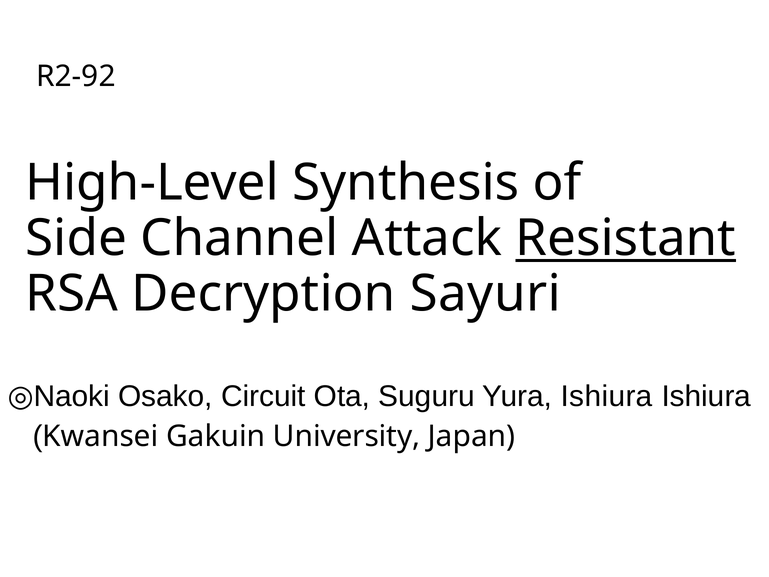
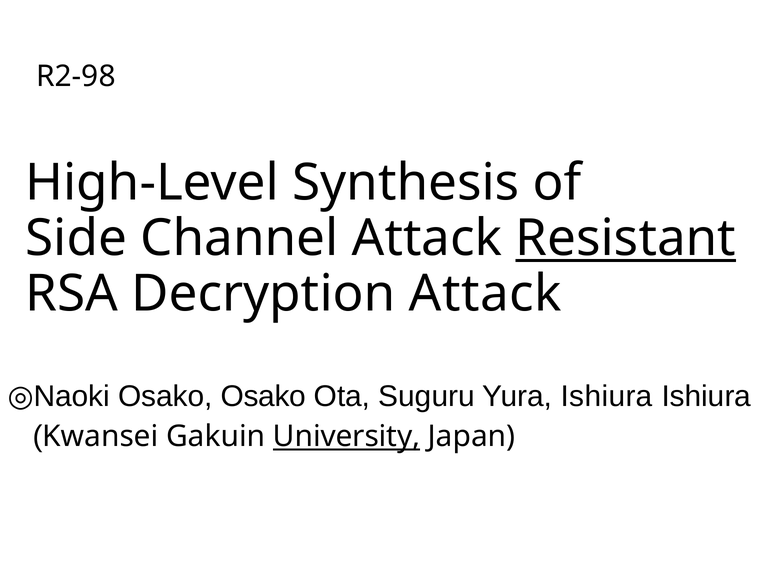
R2-92: R2-92 -> R2-98 (76, 76)
Decryption Sayuri: Sayuri -> Attack (485, 294)
Osako Circuit: Circuit -> Osako (263, 396)
University underline: none -> present (347, 436)
